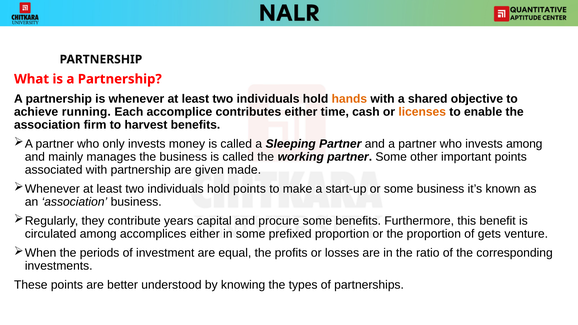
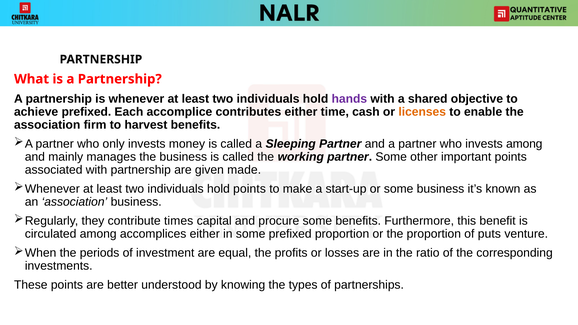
hands colour: orange -> purple (349, 99)
achieve running: running -> prefixed (86, 112)
years: years -> times (179, 221)
gets: gets -> puts (489, 234)
